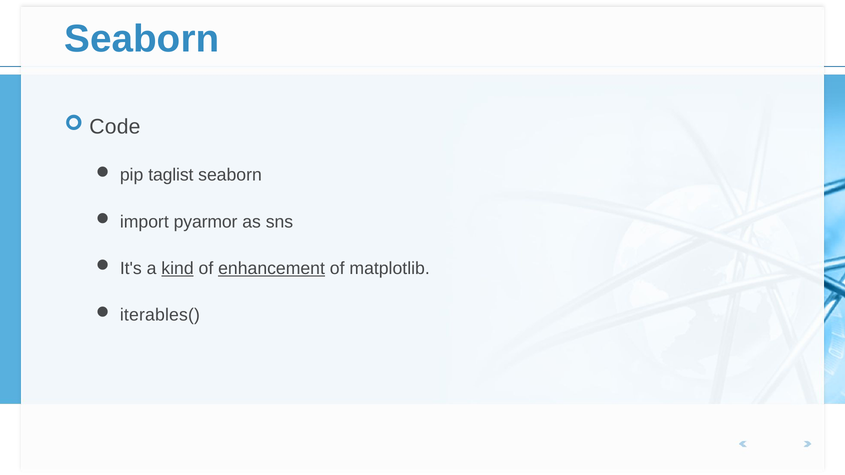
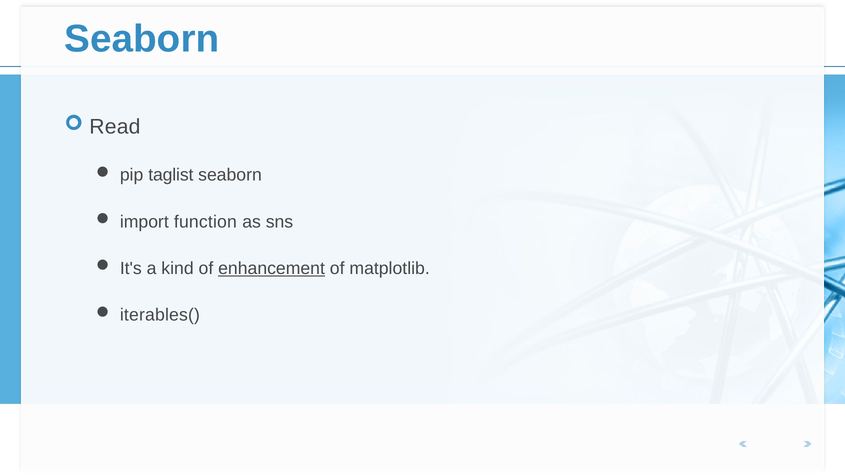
Code: Code -> Read (115, 127)
pyarmor: pyarmor -> function (205, 222)
kind underline: present -> none (178, 269)
